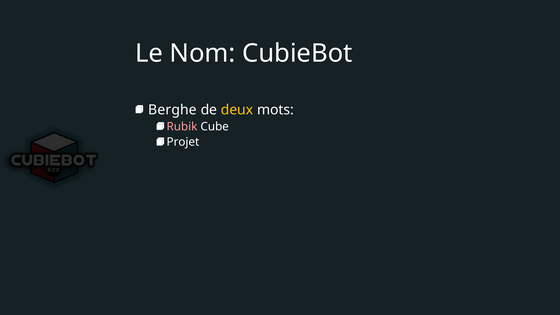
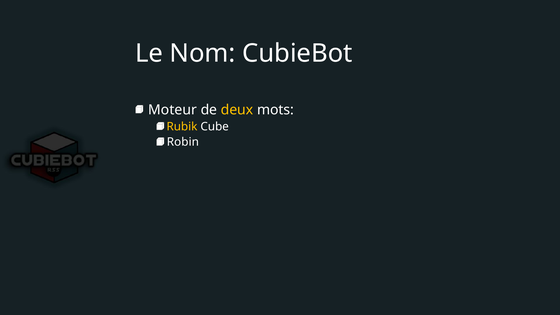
Berghe: Berghe -> Moteur (173, 110)
Rubik colour: pink -> yellow (182, 126)
Projet: Projet -> Robin (183, 142)
